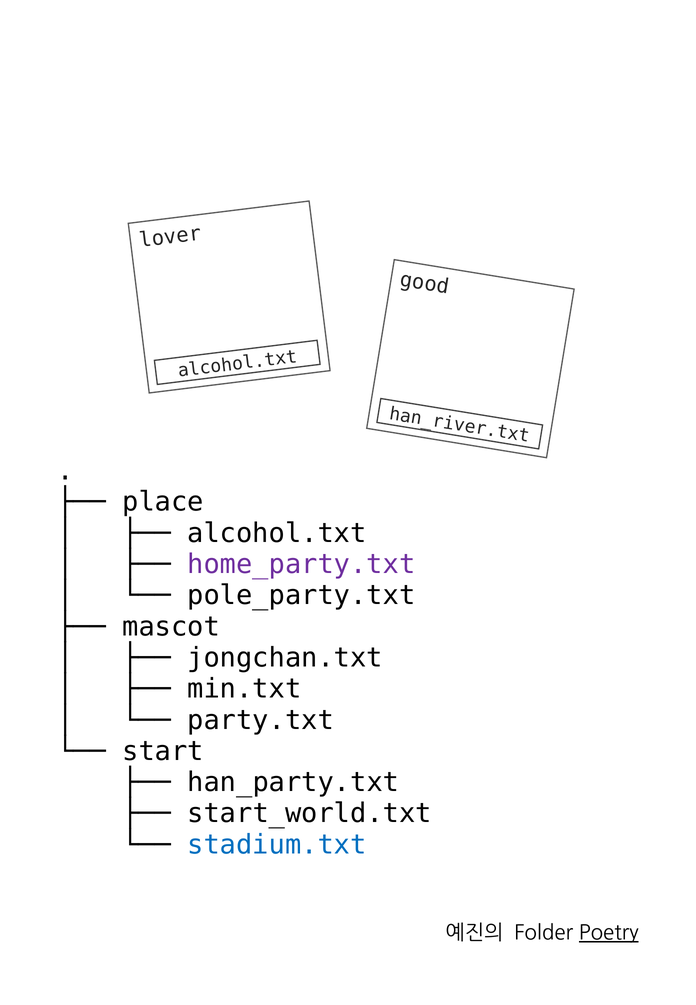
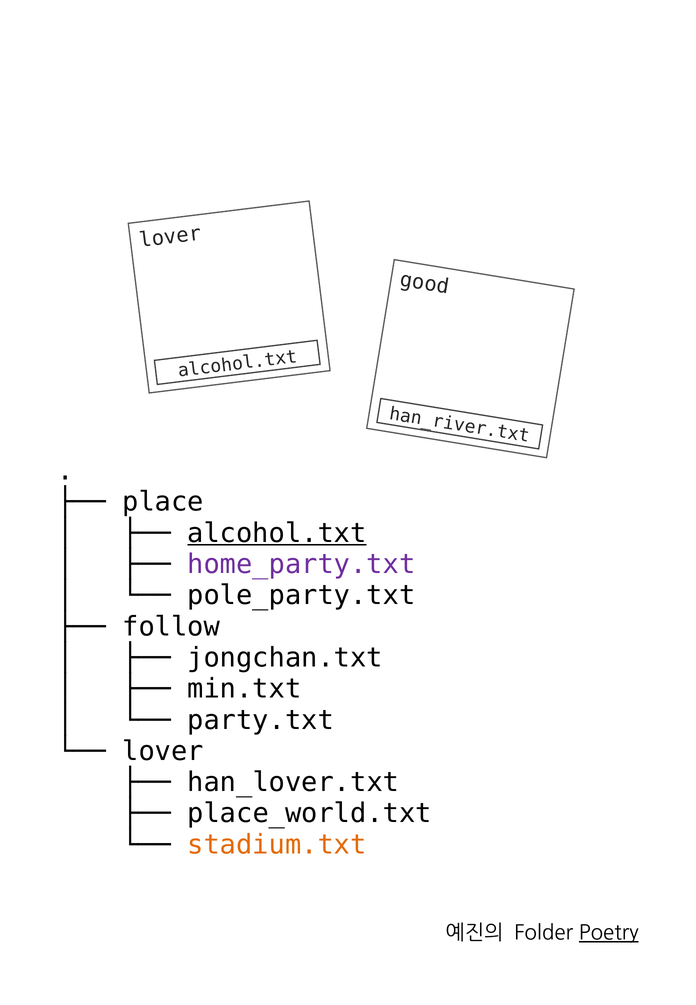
alcohol.txt underline: none -> present (277, 533)
mascot: mascot -> follow (171, 627)
start: start -> lover (163, 752)
han_party.txt: han_party.txt -> han_lover.txt (293, 783)
start_world.txt: start_world.txt -> place_world.txt (310, 814)
stadium.txt colour: blue -> orange (277, 845)
